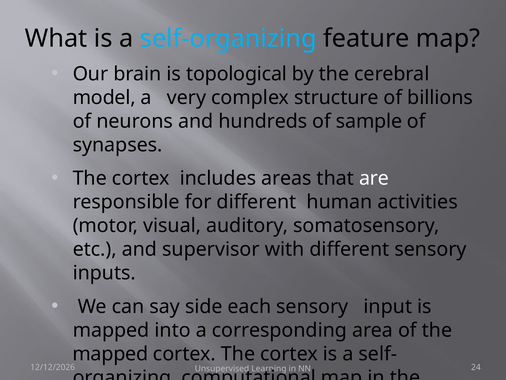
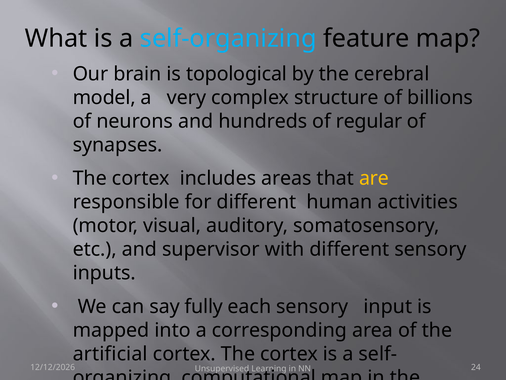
sample: sample -> regular (369, 121)
are colour: white -> yellow (374, 178)
side: side -> fully (204, 306)
mapped: mapped -> artificial (110, 353)
